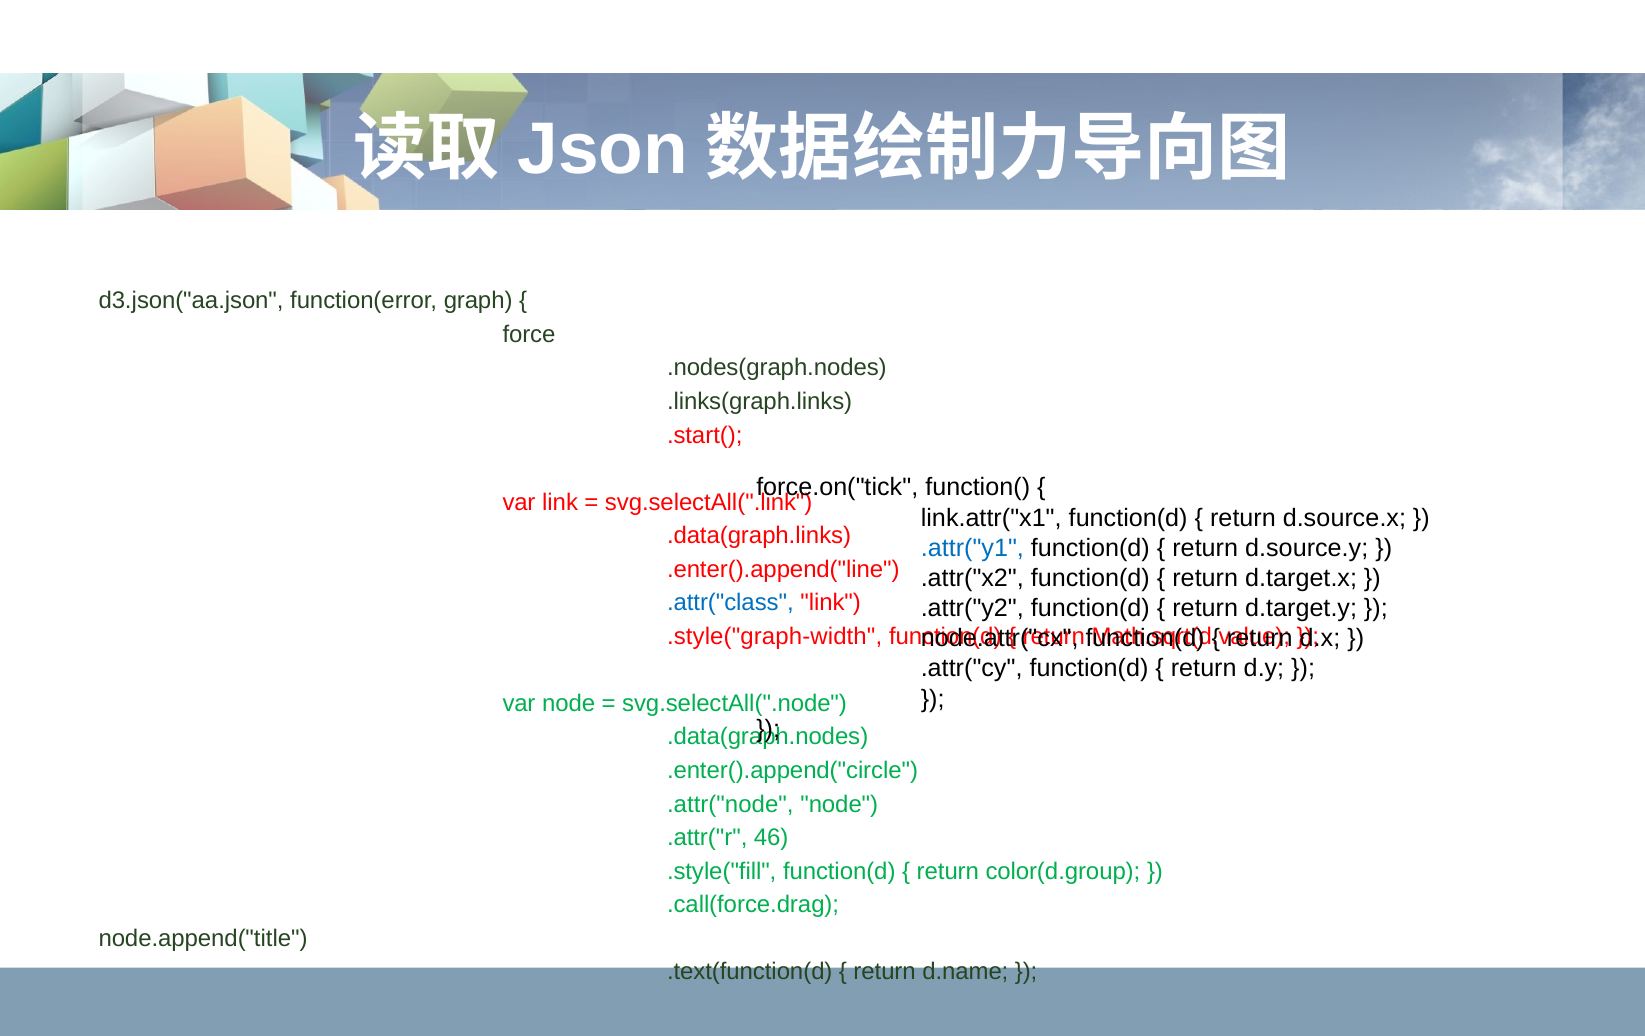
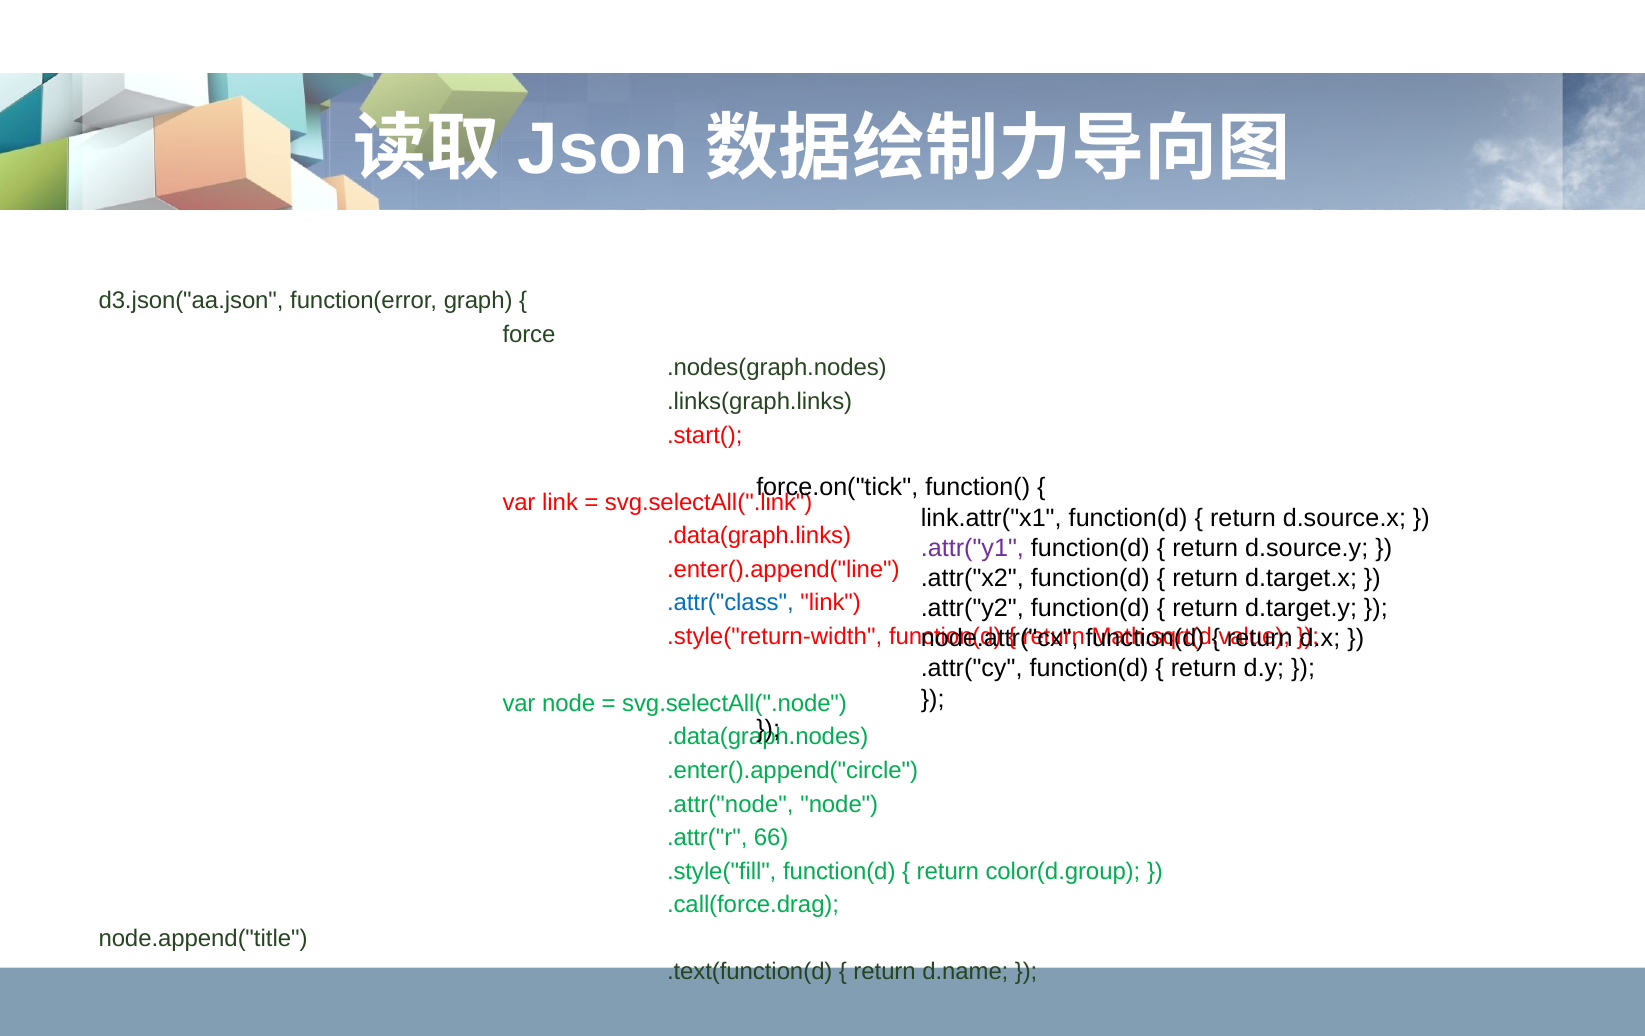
.attr("y1 colour: blue -> purple (972, 548)
.style("graph-width: .style("graph-width -> .style("return-width (775, 636)
46: 46 -> 66 (771, 838)
